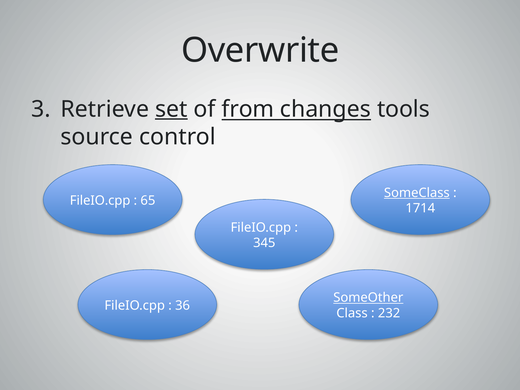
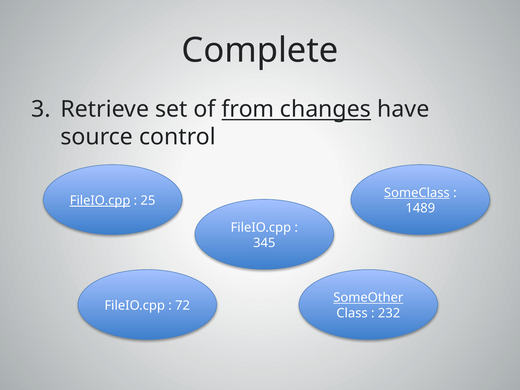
Overwrite: Overwrite -> Complete (260, 51)
set underline: present -> none (171, 109)
tools: tools -> have (403, 109)
FileIO.cpp underline: none -> present (100, 201)
65: 65 -> 25 (148, 201)
1714: 1714 -> 1489 (420, 208)
36: 36 -> 72 (183, 305)
